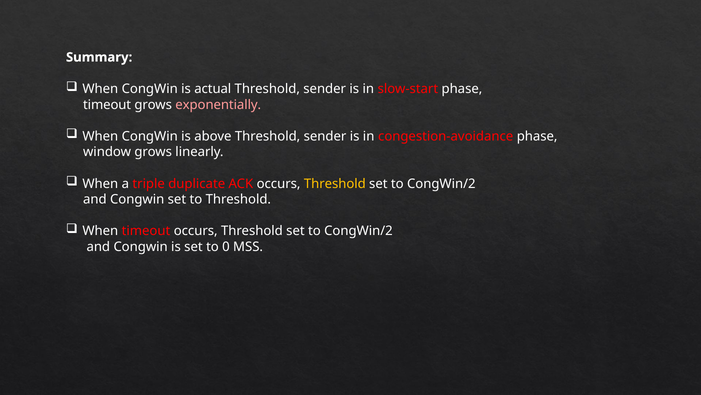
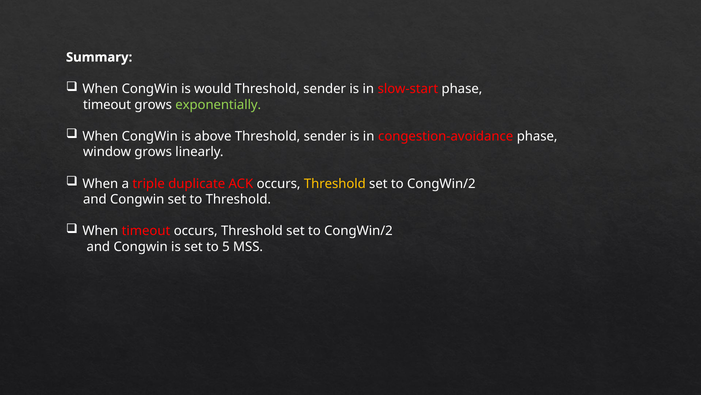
actual: actual -> would (213, 89)
exponentially colour: pink -> light green (218, 104)
0: 0 -> 5 (226, 246)
